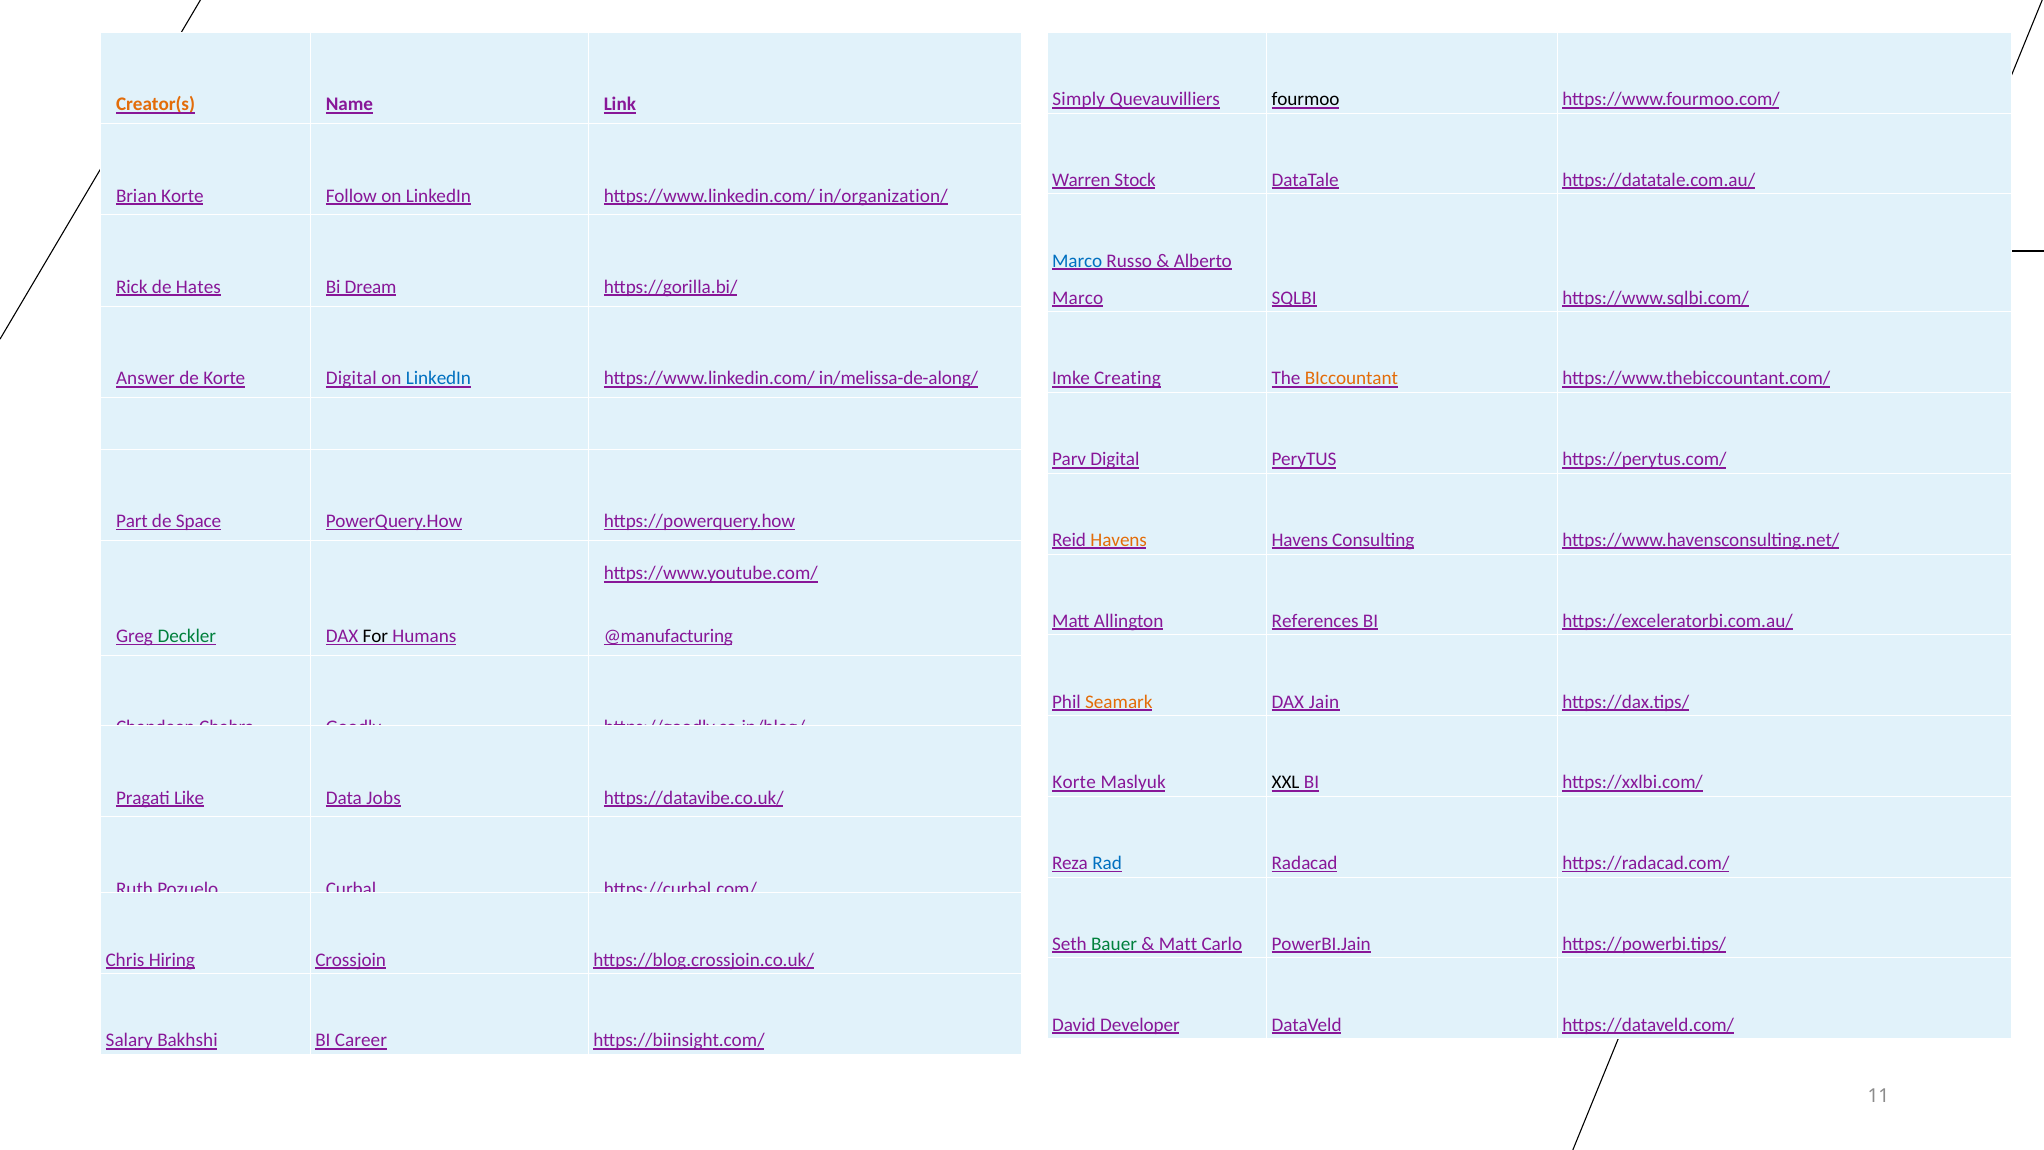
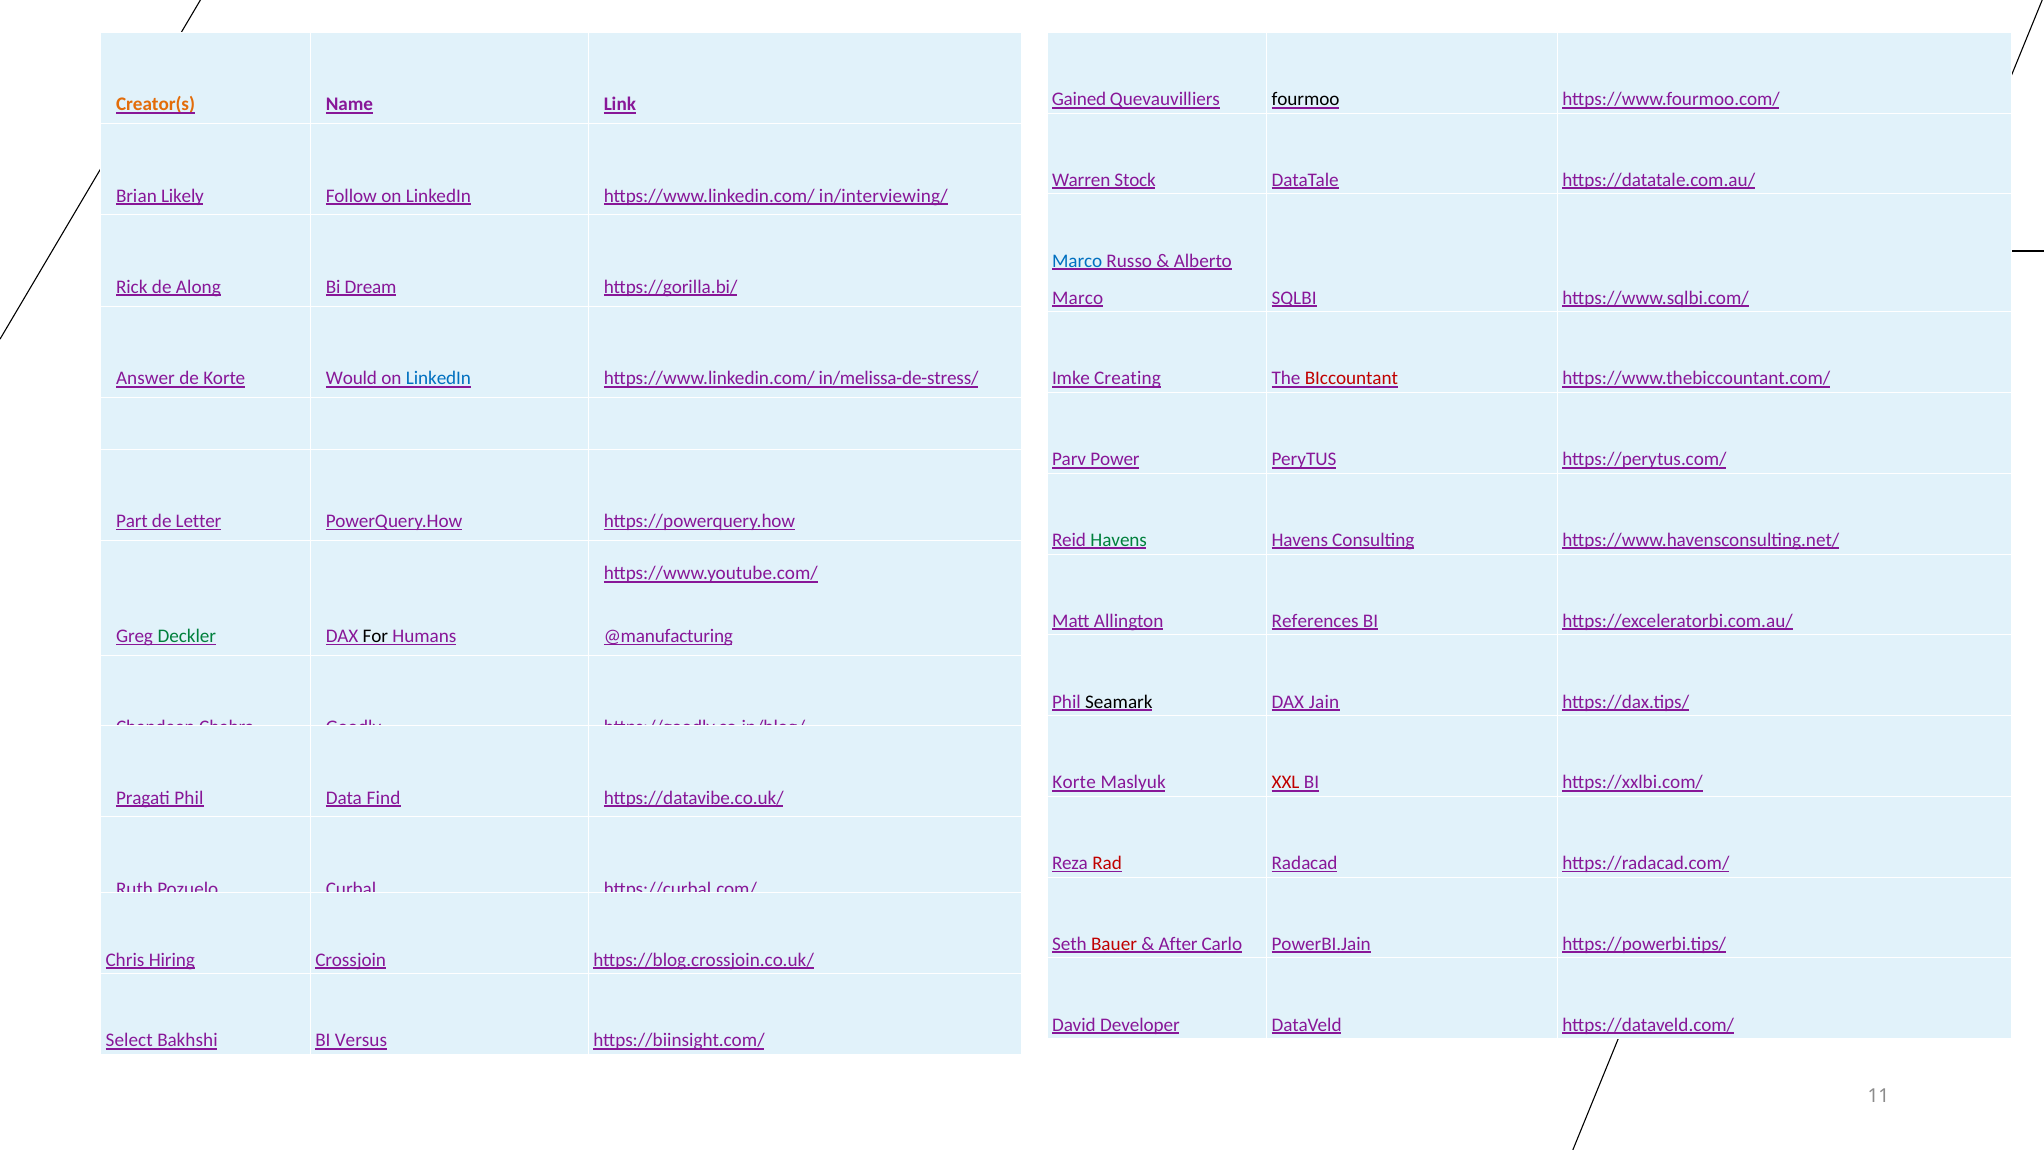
Simply: Simply -> Gained (1079, 99)
Brian Korte: Korte -> Likely (182, 196)
in/organization/: in/organization/ -> in/interviewing/ (883, 196)
de Hates: Hates -> Along (198, 287)
Korte Digital: Digital -> Would (351, 378)
in/melissa-de-along/: in/melissa-de-along/ -> in/melissa-de-stress/ (899, 378)
BIccountant colour: orange -> red (1351, 379)
Parv Digital: Digital -> Power (1115, 459)
Space: Space -> Letter (199, 521)
Havens colour: orange -> green (1119, 540)
Seamark colour: orange -> black (1119, 702)
XXL colour: black -> red (1286, 782)
Pragati Like: Like -> Phil (189, 798)
Jobs: Jobs -> Find (384, 798)
Rad colour: blue -> red (1107, 863)
Bauer colour: green -> red (1114, 944)
Matt: Matt -> After (1178, 944)
Salary: Salary -> Select (129, 1040)
Career: Career -> Versus (361, 1040)
